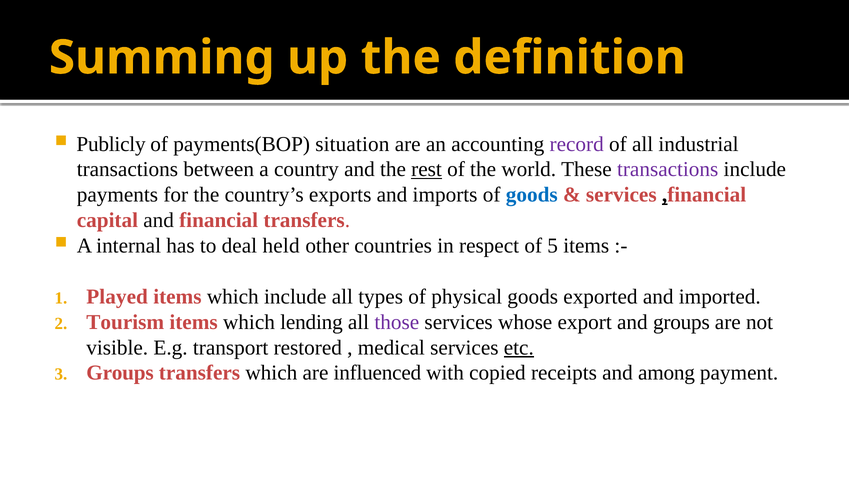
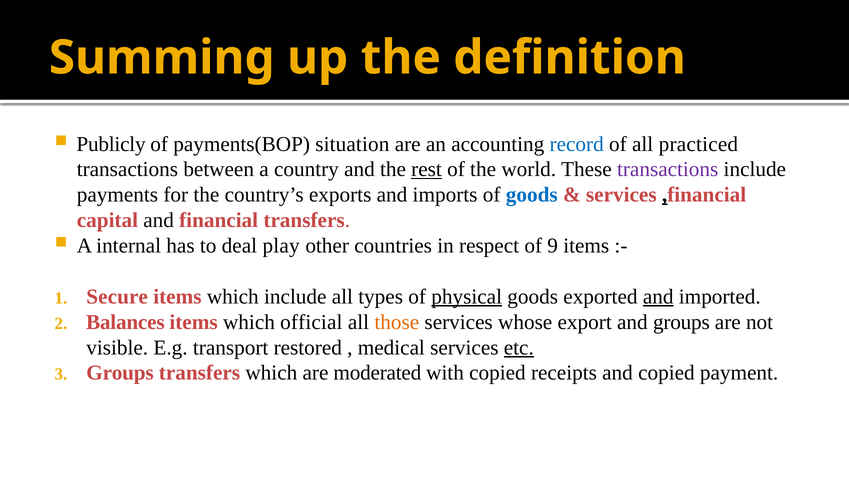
record colour: purple -> blue (577, 144)
industrial: industrial -> practiced (698, 144)
held: held -> play (281, 246)
5: 5 -> 9 (553, 246)
Played: Played -> Secure (117, 297)
physical underline: none -> present (467, 297)
and underline: none -> present (658, 297)
Tourism: Tourism -> Balances (125, 322)
lending: lending -> official (311, 322)
those colour: purple -> orange (397, 322)
influenced: influenced -> moderated (377, 373)
and among: among -> copied (666, 373)
